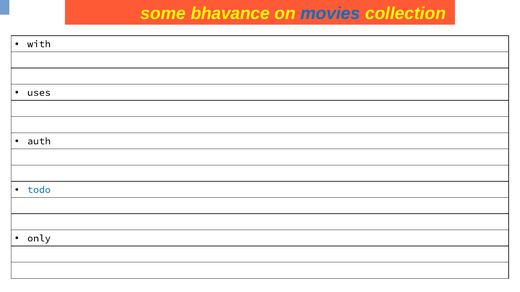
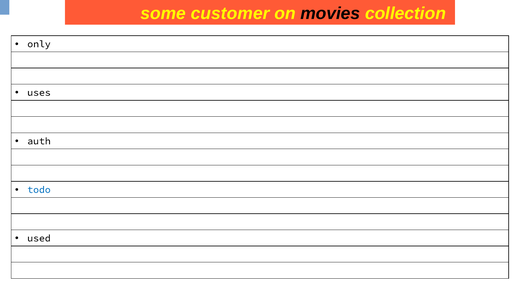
bhavance: bhavance -> customer (230, 14)
movies colour: blue -> black (330, 14)
with: with -> only (39, 44)
only: only -> used (39, 239)
